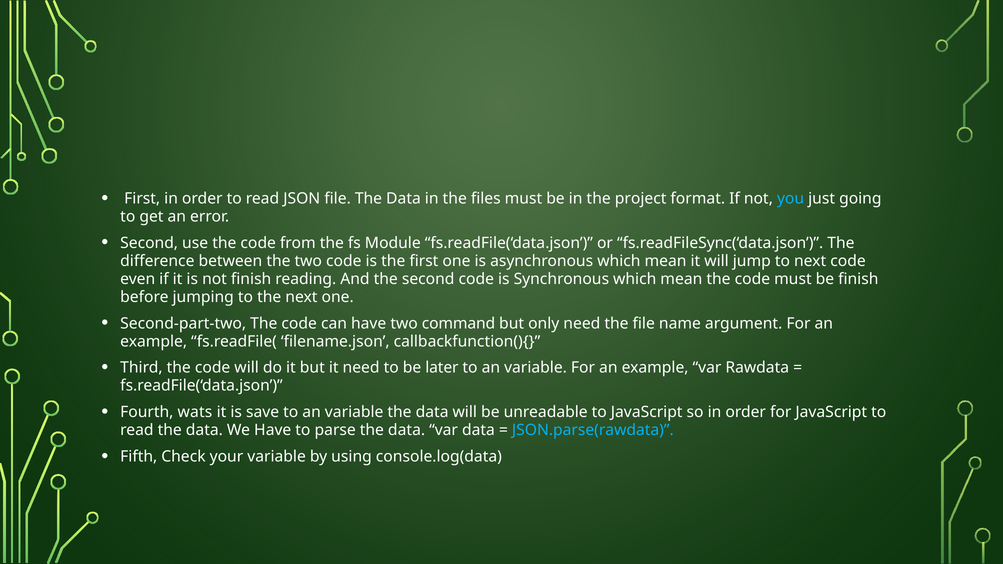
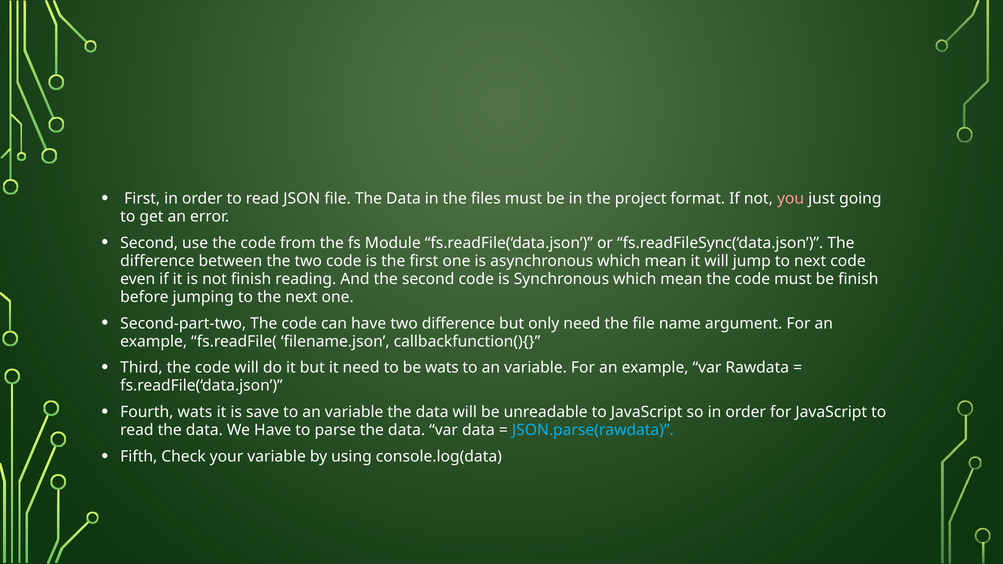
you colour: light blue -> pink (791, 199)
two command: command -> difference (458, 323)
be later: later -> wats (442, 368)
